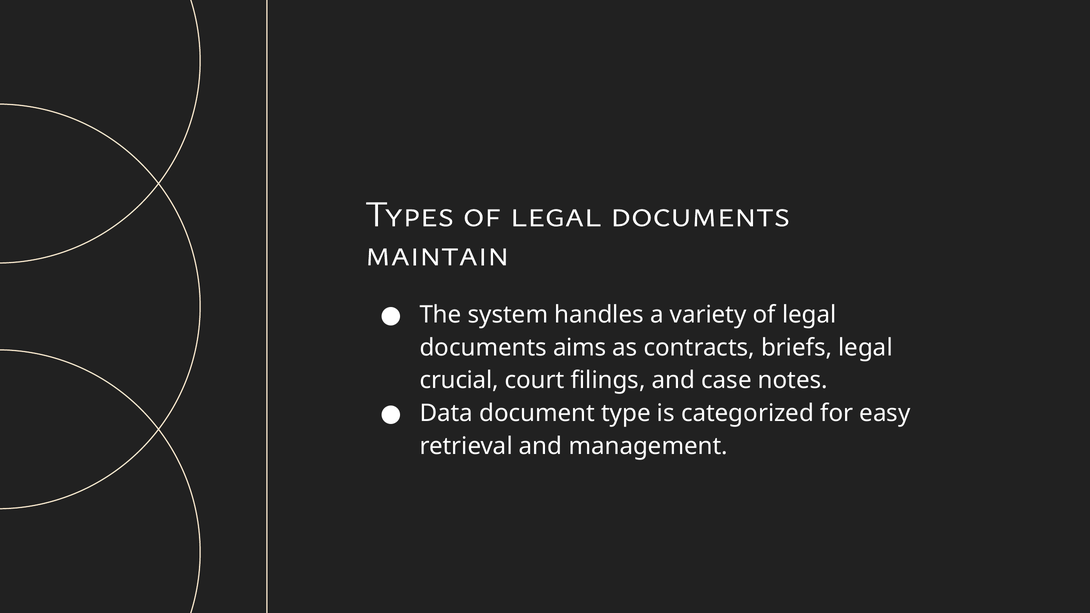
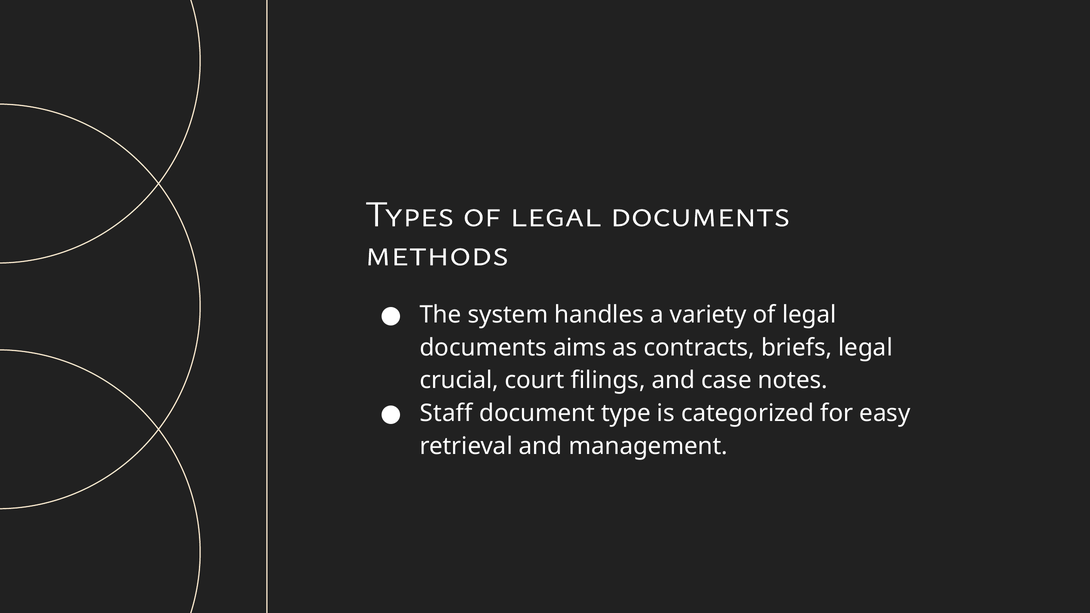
maintain: maintain -> methods (437, 253)
Data: Data -> Staff (446, 413)
